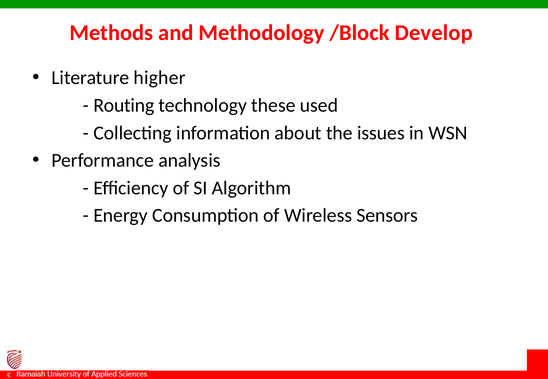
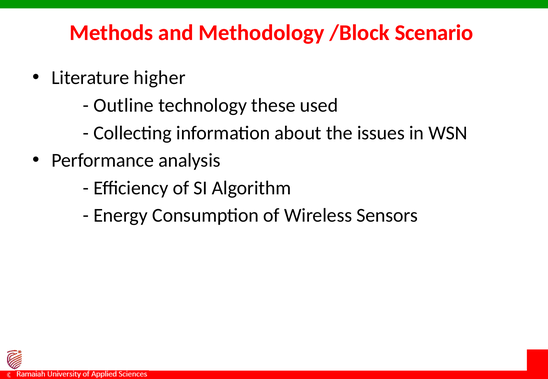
Develop: Develop -> Scenario (434, 33)
Routing: Routing -> Outline (124, 105)
